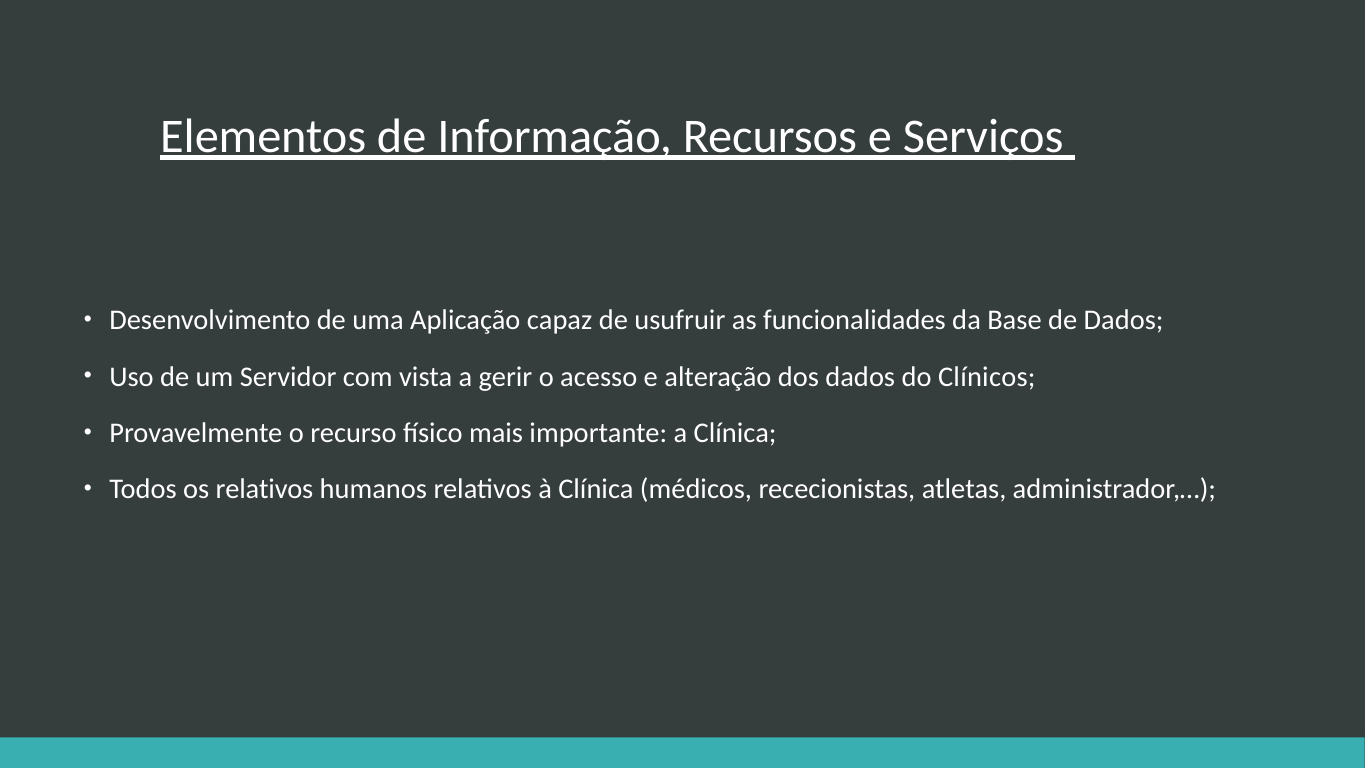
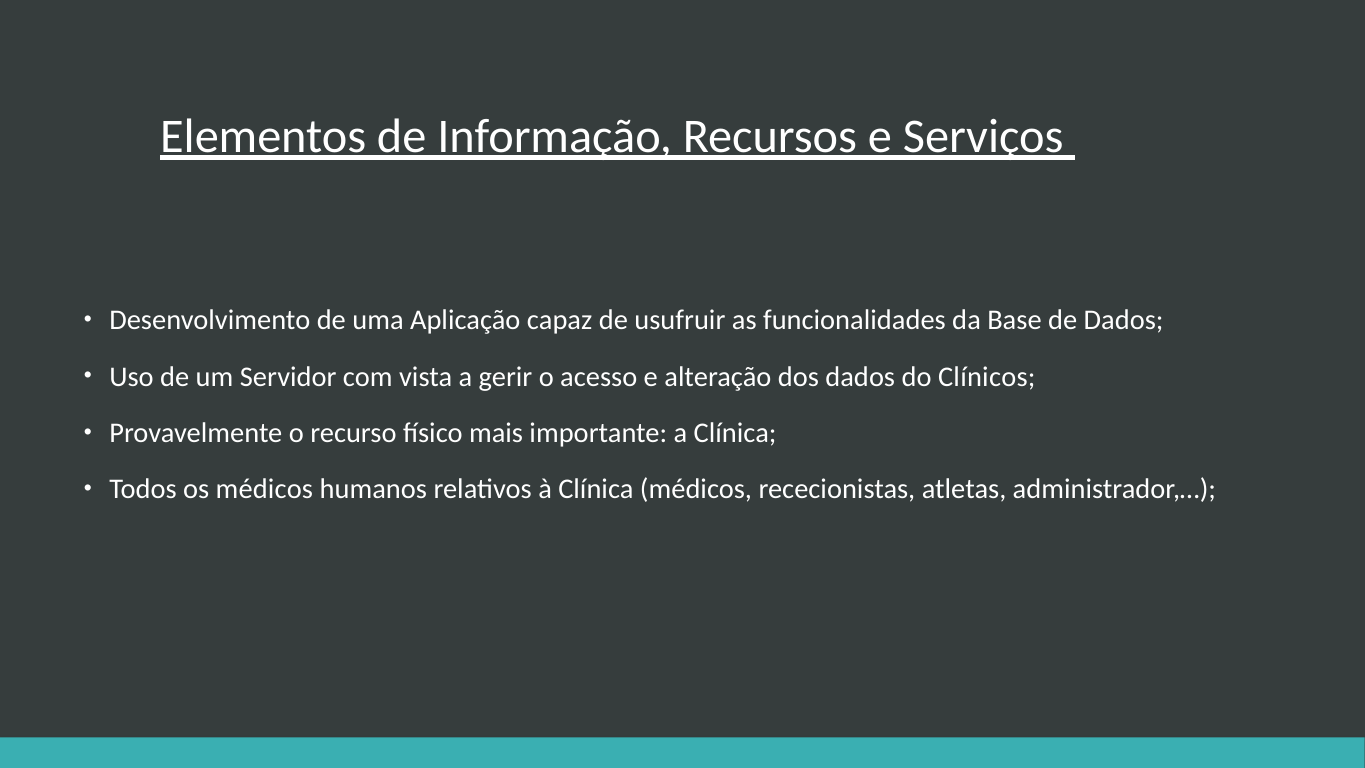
os relativos: relativos -> médicos (264, 489)
